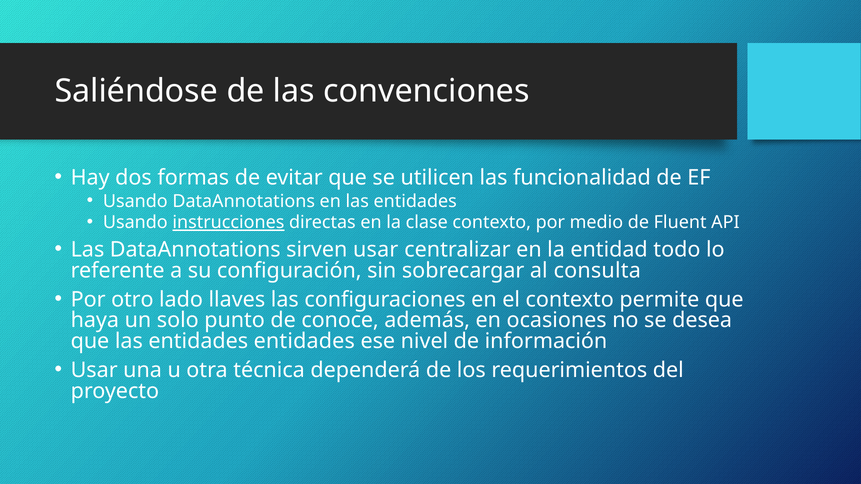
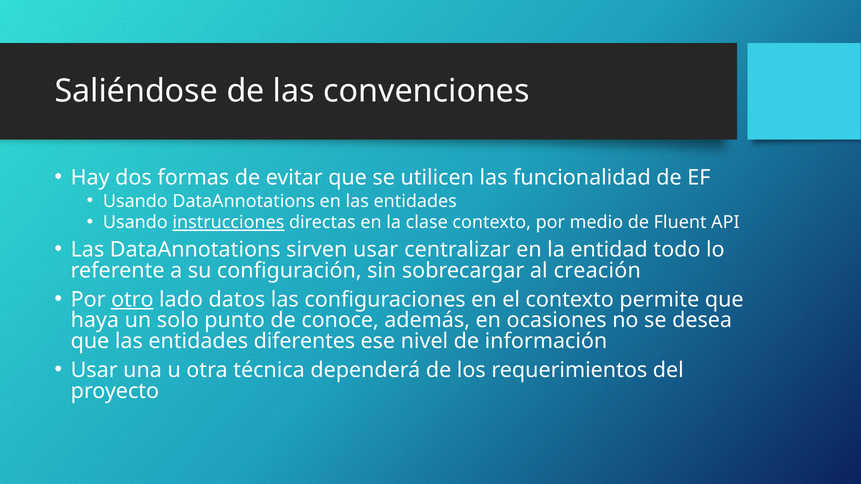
consulta: consulta -> creación (597, 271)
otro underline: none -> present (132, 300)
llaves: llaves -> datos (237, 300)
entidades entidades: entidades -> diferentes (304, 342)
